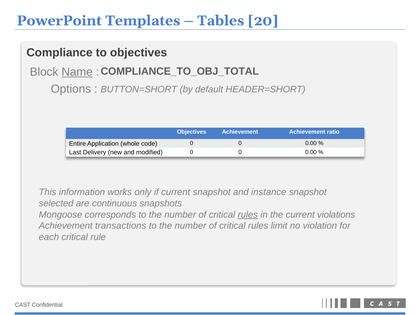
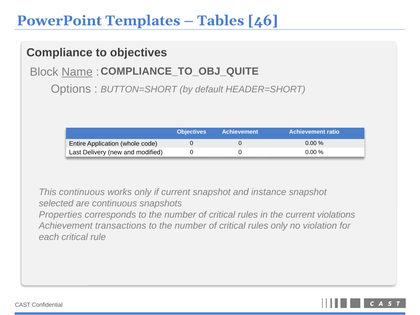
20: 20 -> 46 (263, 21)
COMPLIANCE_TO_OBJ_TOTAL: COMPLIANCE_TO_OBJ_TOTAL -> COMPLIANCE_TO_OBJ_QUITE (180, 71)
This information: information -> continuous (82, 192)
Mongoose: Mongoose -> Properties (60, 215)
rules underline: present -> none (248, 215)
rules limit: limit -> only (279, 226)
